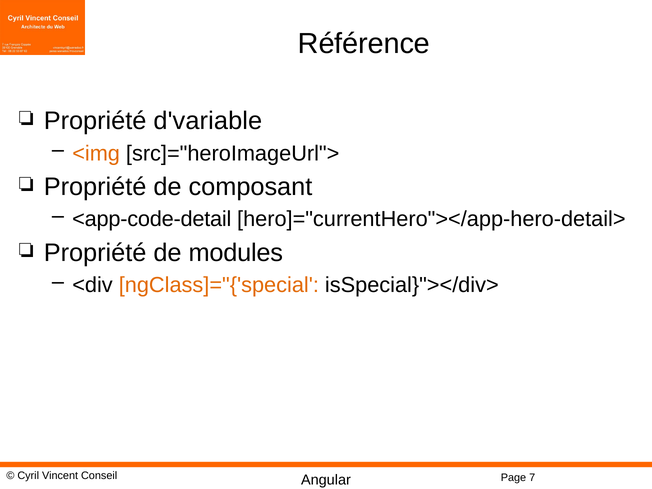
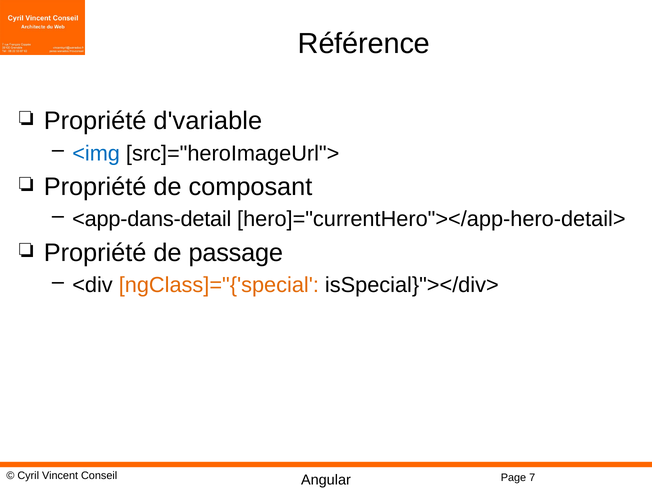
<img colour: orange -> blue (96, 153)
<app-code-detail: <app-code-detail -> <app-dans-detail (152, 219)
modules: modules -> passage (236, 253)
